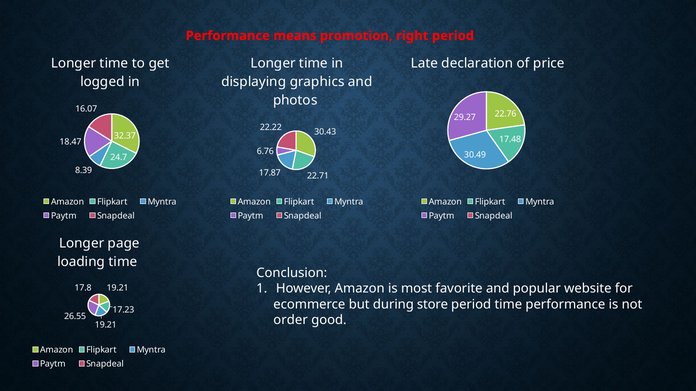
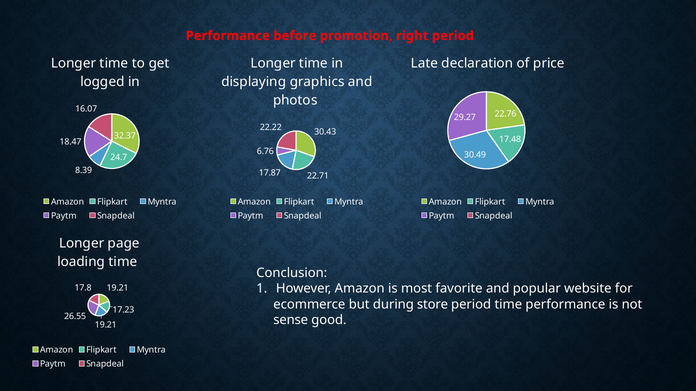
means: means -> before (295, 36)
order: order -> sense (291, 320)
